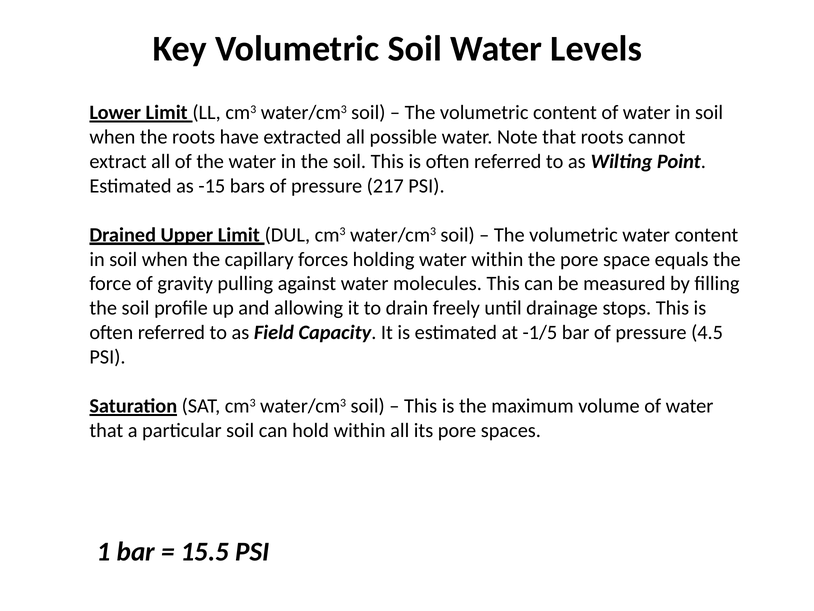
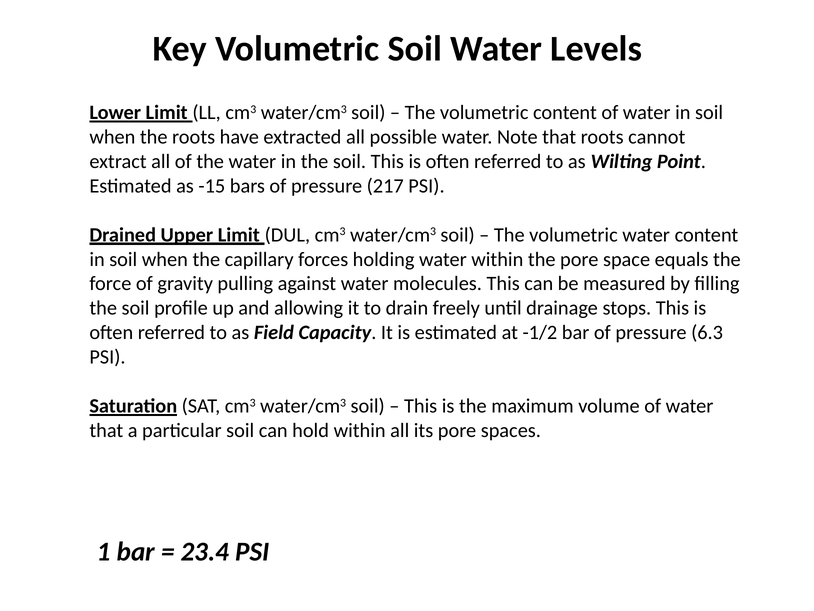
-1/5: -1/5 -> -1/2 (540, 332)
4.5: 4.5 -> 6.3 (707, 332)
15.5: 15.5 -> 23.4 (205, 551)
